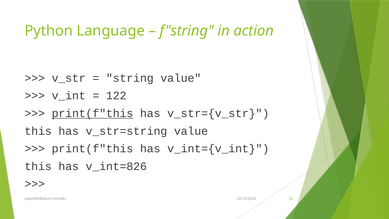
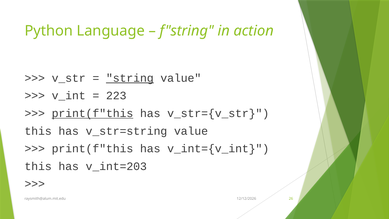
string underline: none -> present (130, 78)
122: 122 -> 223 (116, 96)
v_int=826: v_int=826 -> v_int=203 (116, 166)
